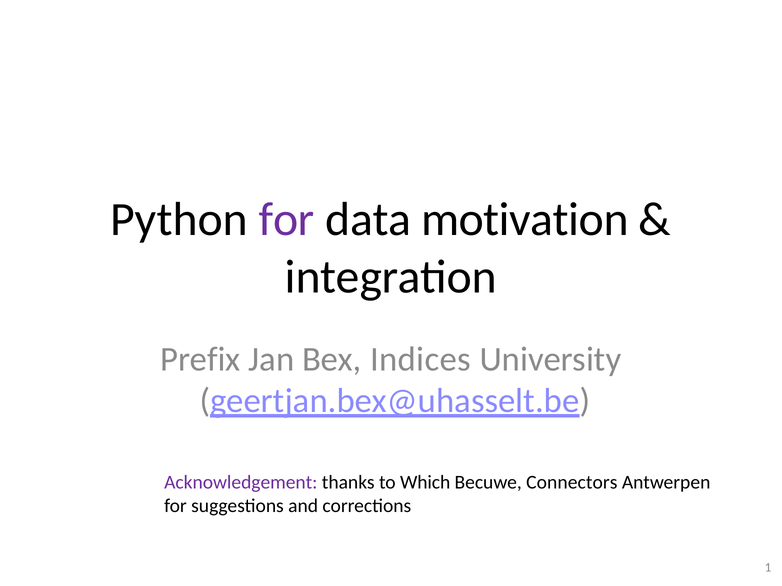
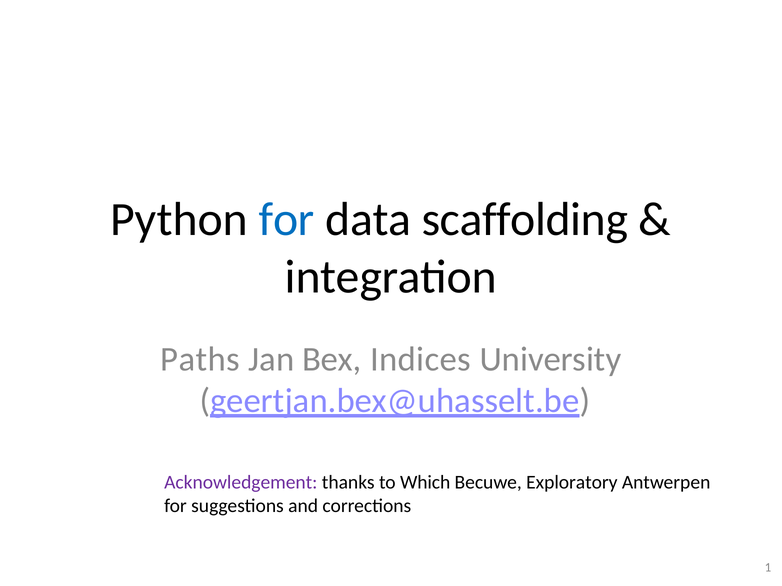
for colour: purple -> blue (287, 220)
motivation: motivation -> scaffolding (525, 220)
Prefix: Prefix -> Paths (200, 360)
Connectors: Connectors -> Exploratory (572, 483)
